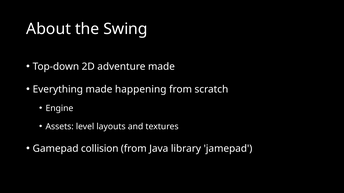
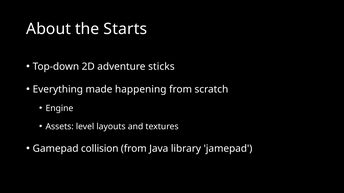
Swing: Swing -> Starts (125, 29)
adventure made: made -> sticks (161, 67)
